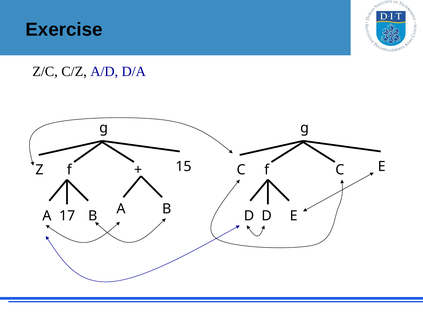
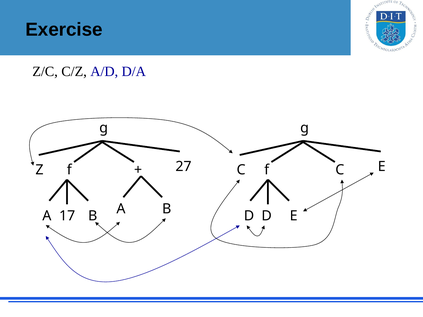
15: 15 -> 27 (183, 167)
